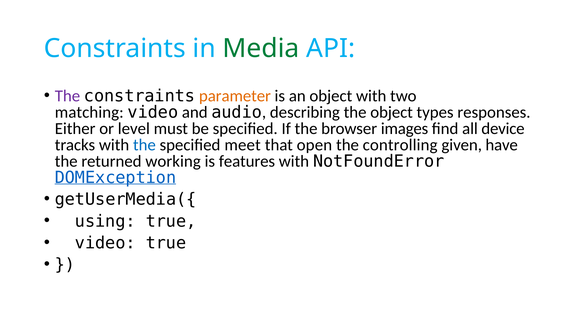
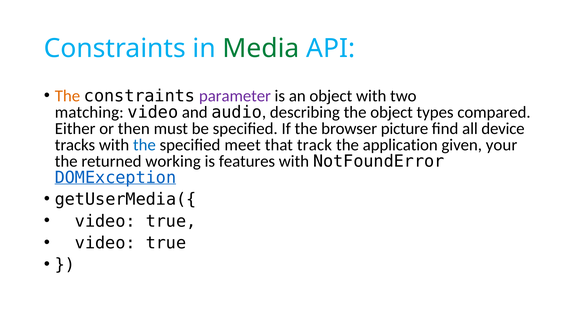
The colour: purple -> orange (67, 96)
parameter colour: orange -> purple (235, 96)
responses: responses -> compared (494, 112)
level: level -> then (134, 129)
images: images -> picture (405, 129)
open: open -> track (314, 145)
controlling: controlling -> application (400, 145)
have: have -> your (502, 145)
using: using -> video (105, 222)
